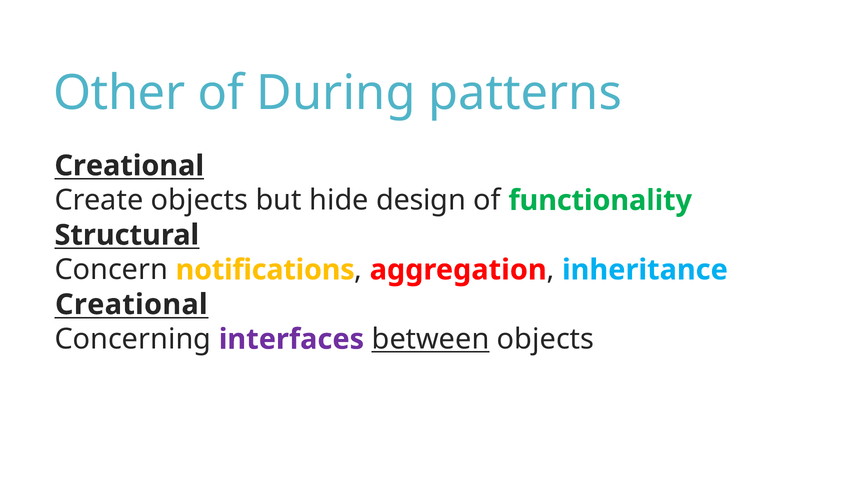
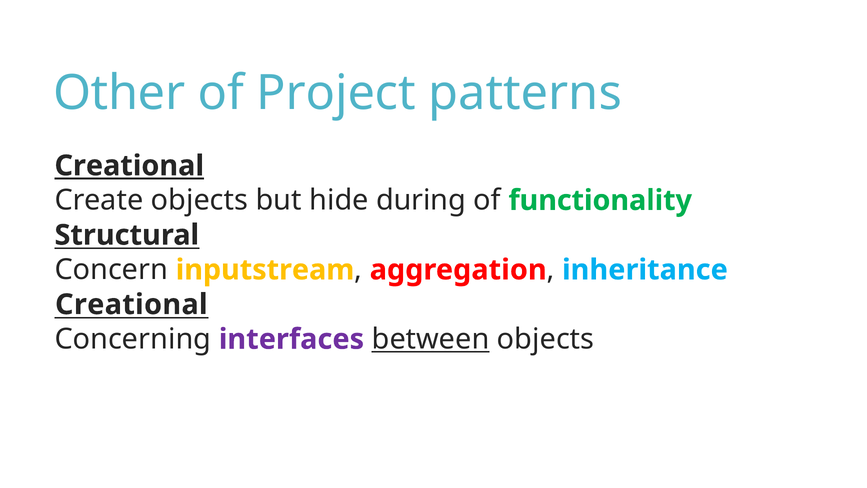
During: During -> Project (336, 93)
Creational underline: none -> present (129, 166)
design: design -> during (421, 200)
notifications: notifications -> inputstream (265, 270)
